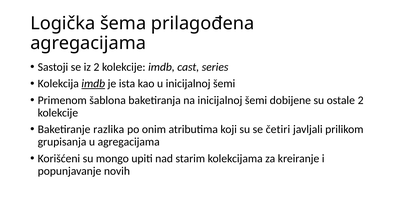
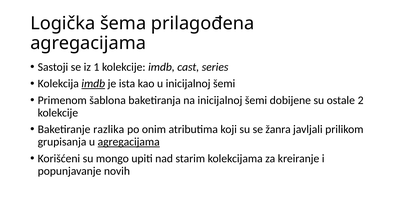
iz 2: 2 -> 1 (96, 67)
četiri: četiri -> žanra (278, 130)
agregacijama underline: none -> present (129, 142)
